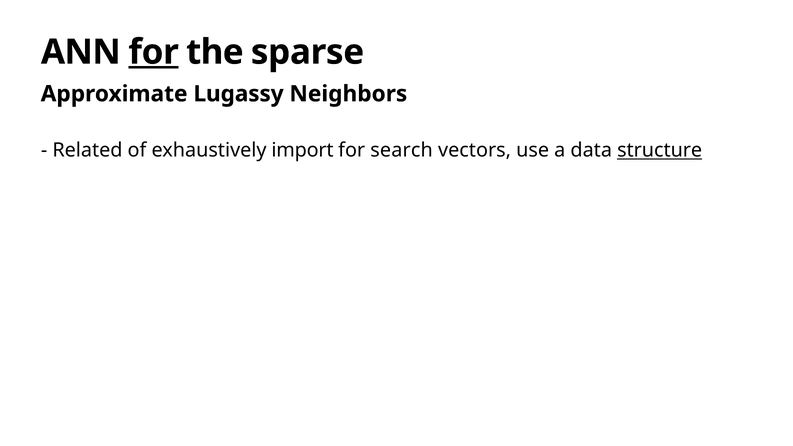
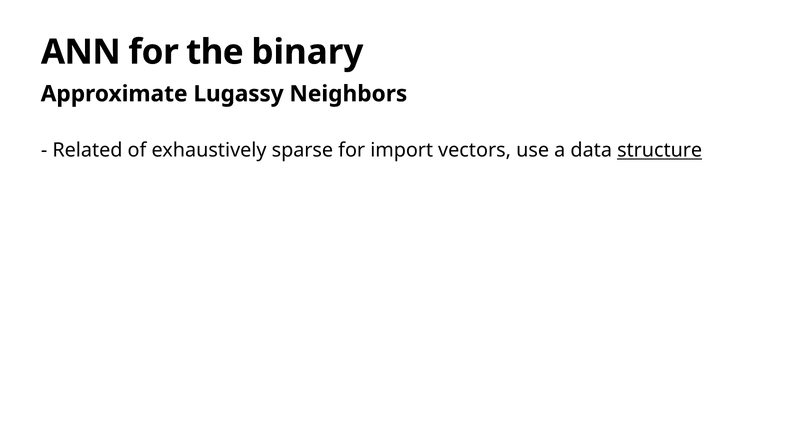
for underline: present -> none (154, 52)
sparse: sparse -> binary (307, 52)
import: import -> sparse (302, 150)
search: search -> import (402, 150)
